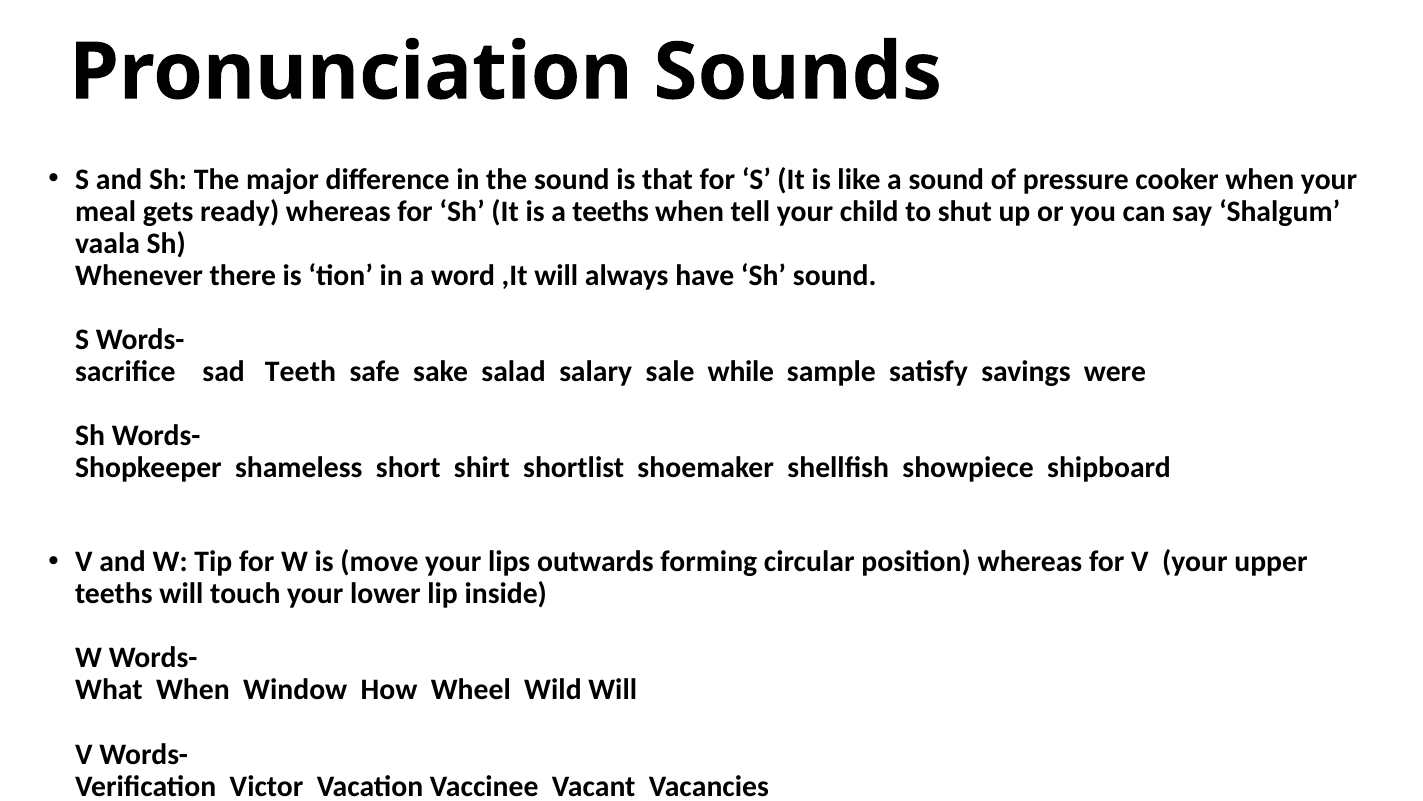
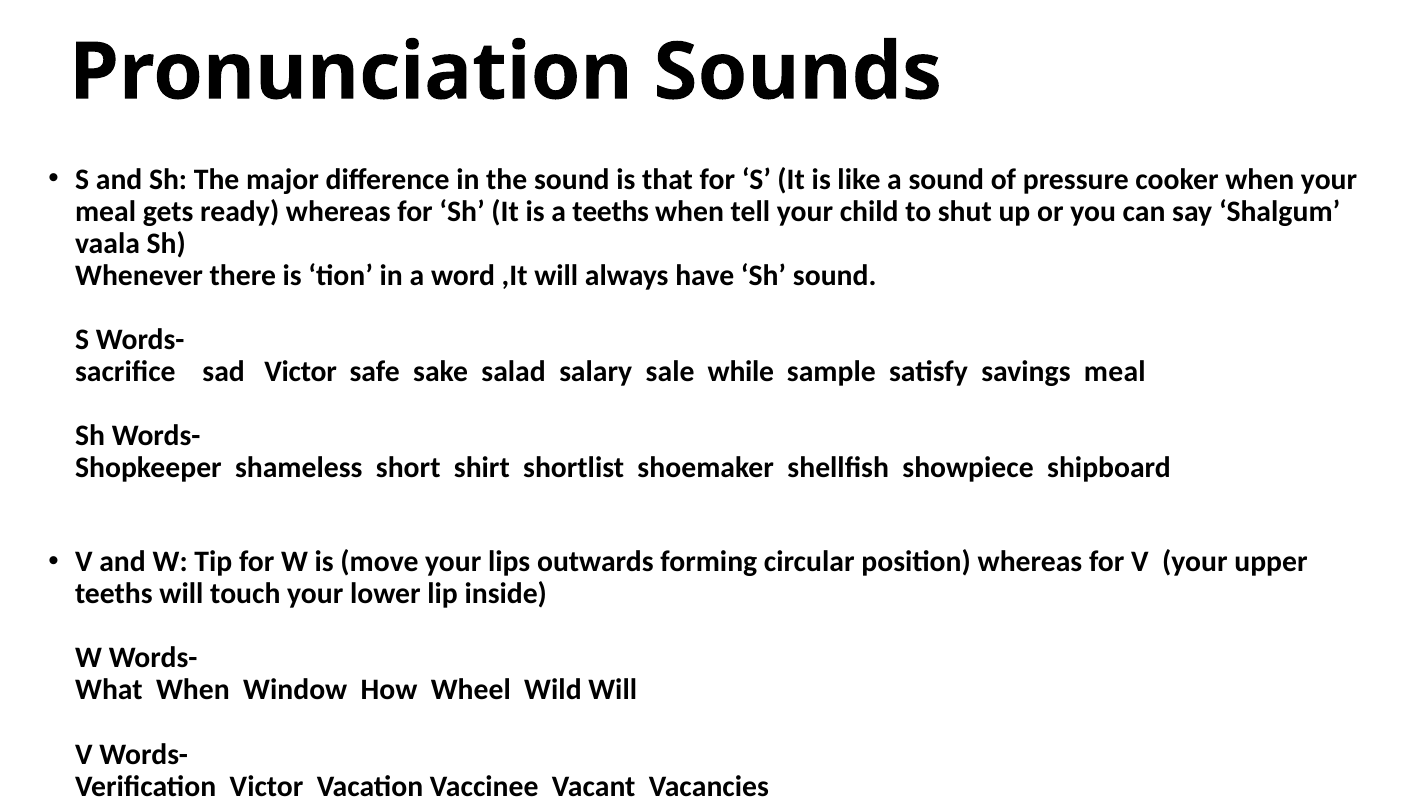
sad Teeth: Teeth -> Victor (301, 371)
savings were: were -> meal (1115, 371)
